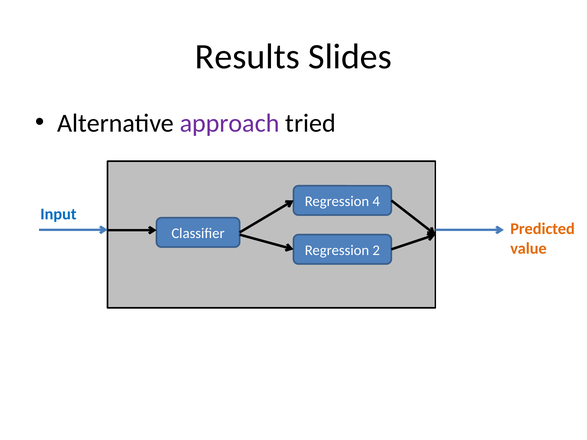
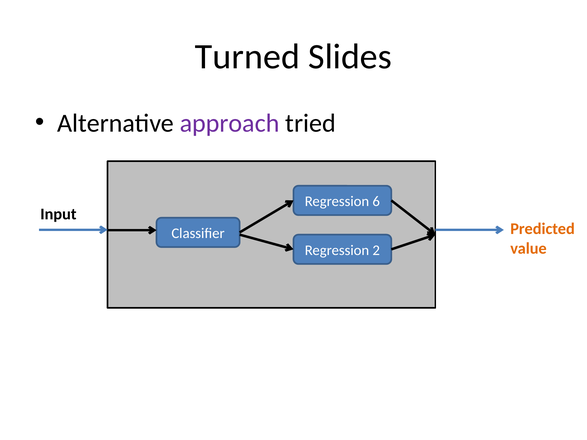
Results: Results -> Turned (247, 57)
4: 4 -> 6 (376, 202)
Input colour: blue -> black (58, 214)
